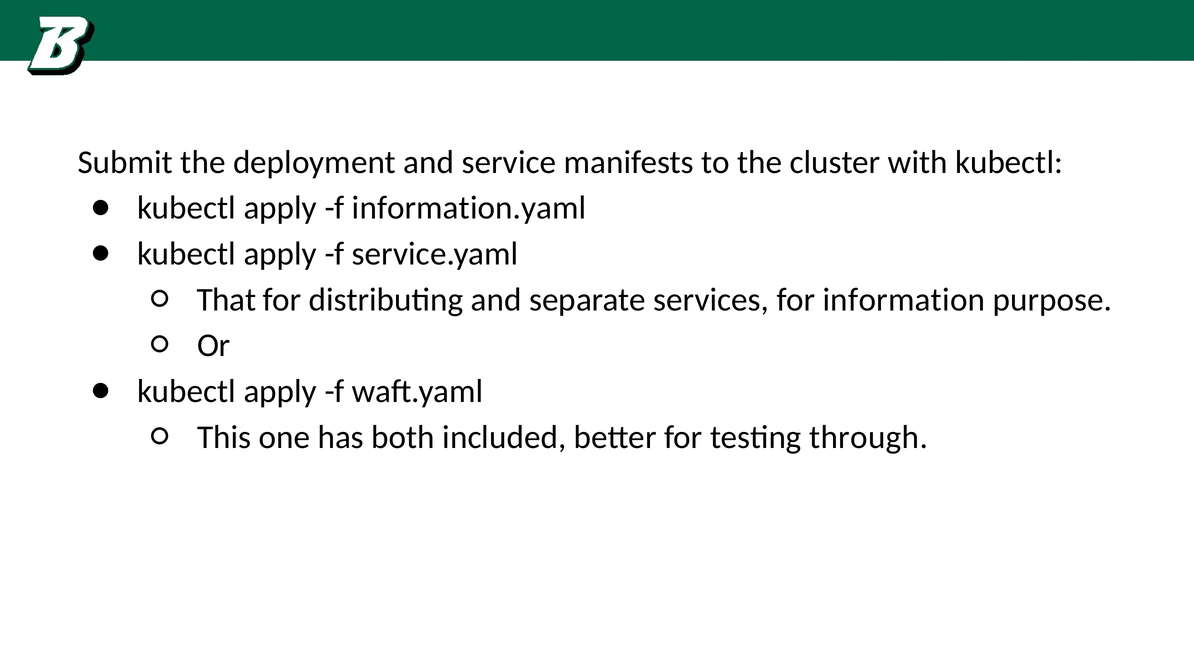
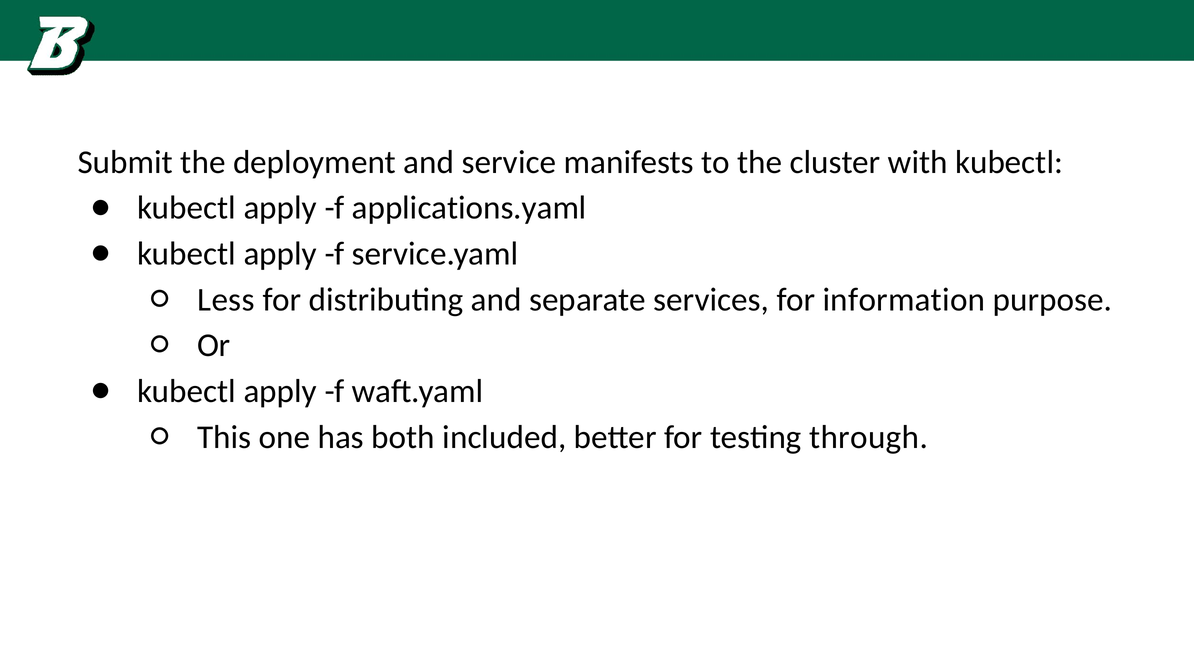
information.yaml: information.yaml -> applications.yaml (469, 208)
That: That -> Less (226, 299)
